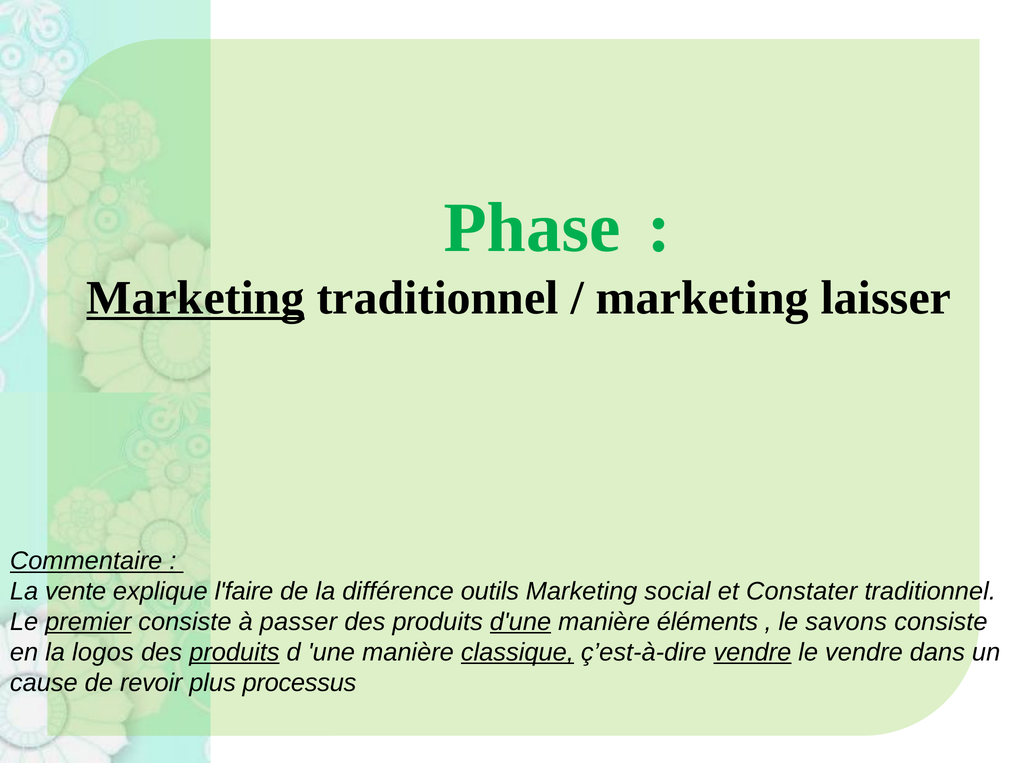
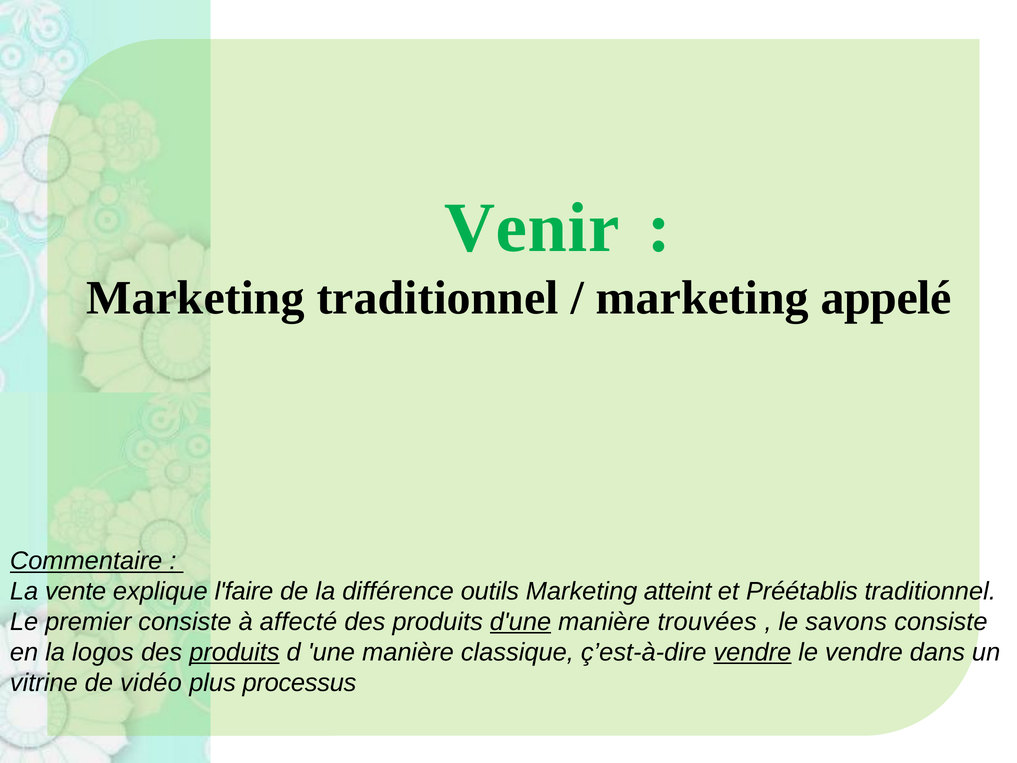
Phase: Phase -> Venir (532, 228)
Marketing underline: present -> none (196, 298)
laisser: laisser -> appelé (886, 298)
social: social -> atteint (678, 591)
Constater: Constater -> Préétablis (802, 591)
premier underline: present -> none (88, 622)
passer: passer -> affecté (298, 622)
éléments: éléments -> trouvées (707, 622)
classique underline: present -> none (517, 652)
cause: cause -> vitrine (44, 683)
revoir: revoir -> vidéo (151, 683)
